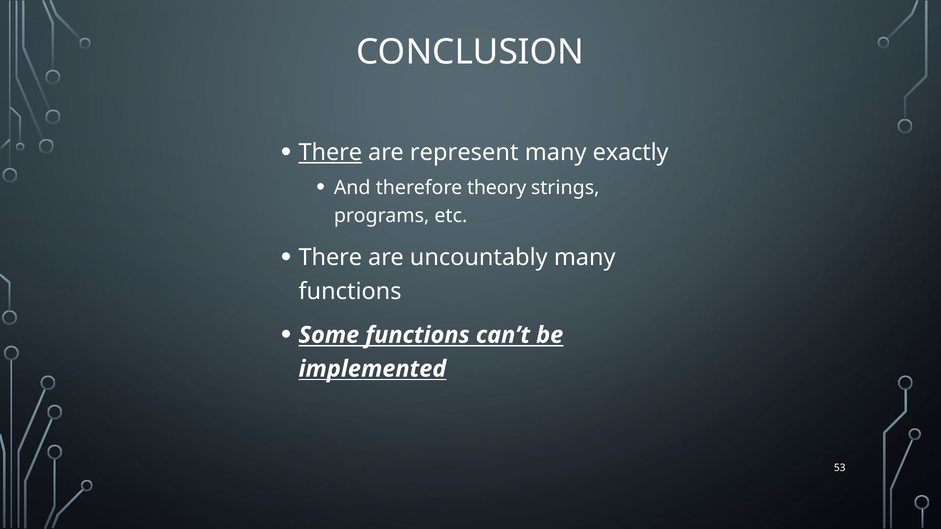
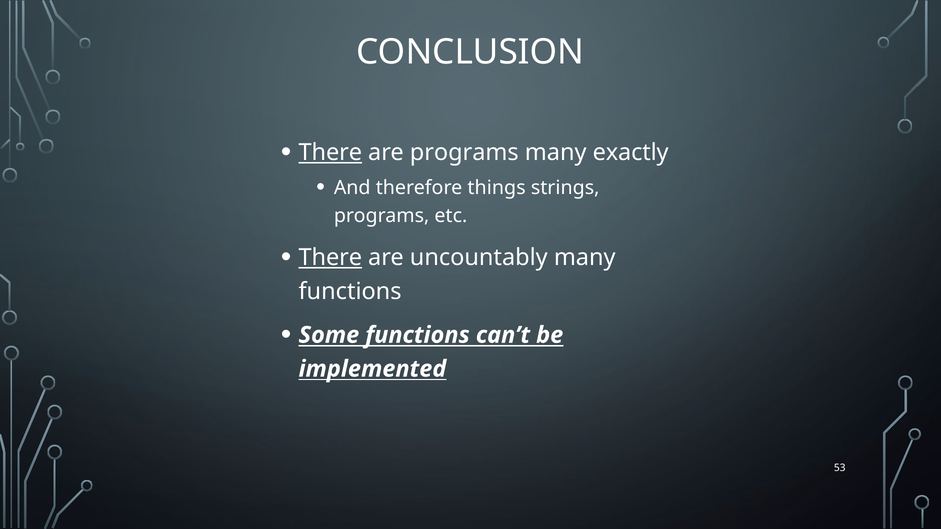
are represent: represent -> programs (464, 153)
theory: theory -> things (497, 188)
There underline: none -> present (330, 258)
